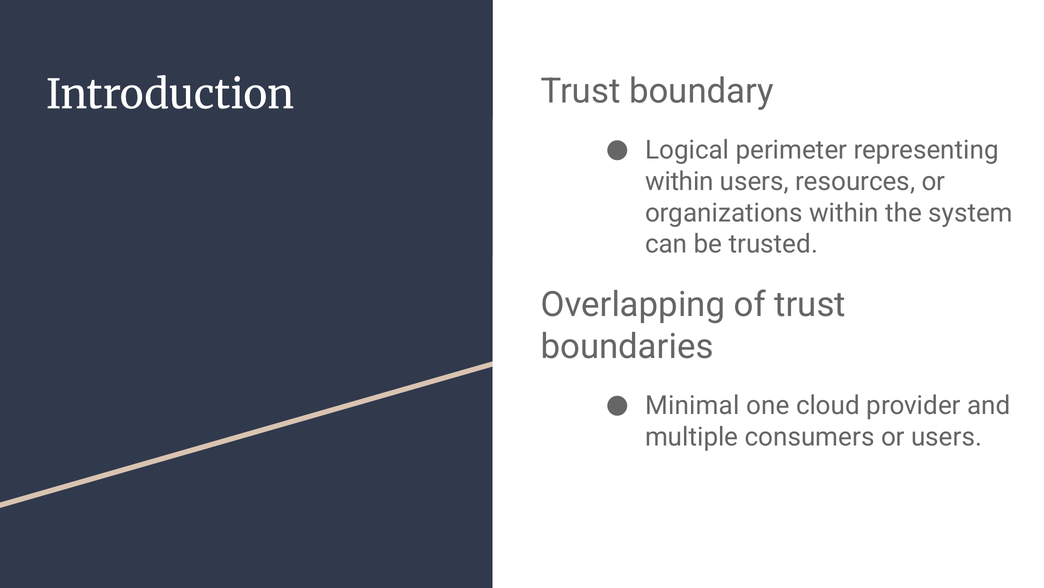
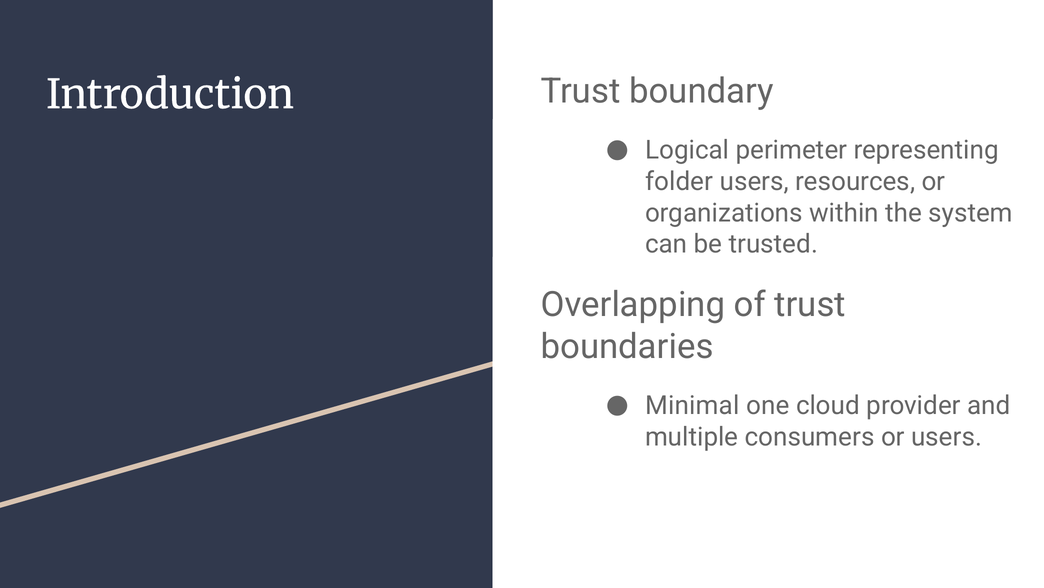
within: within -> folder (679, 181)
